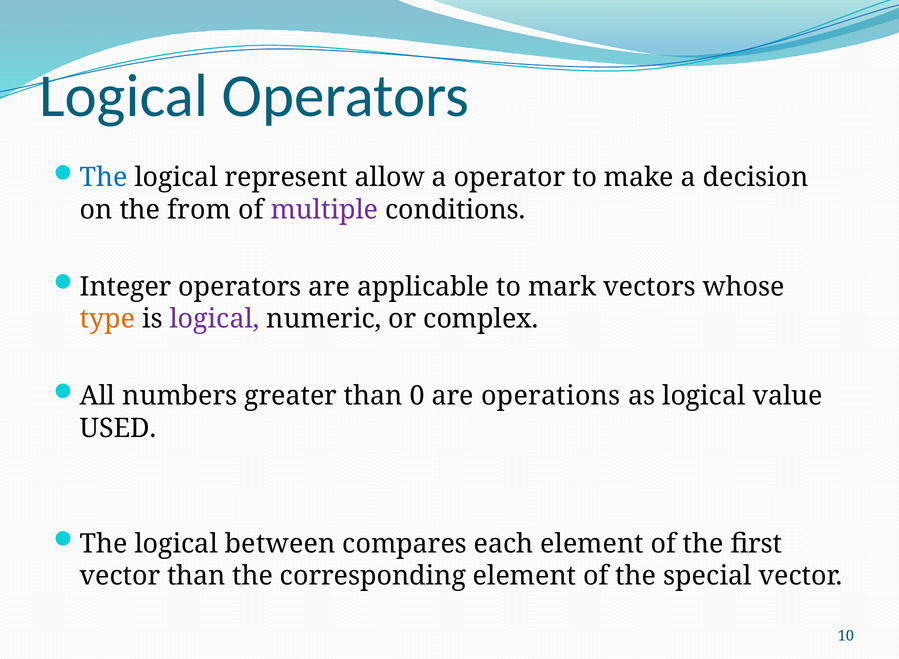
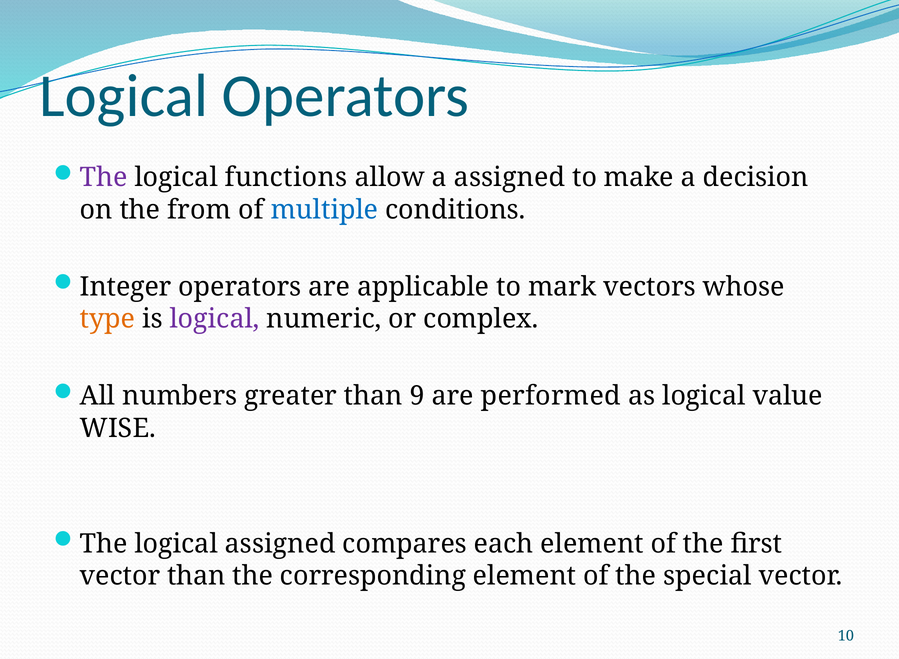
The colour: blue -> purple (104, 177)
represent: represent -> functions (286, 177)
a operator: operator -> assigned (509, 177)
multiple colour: purple -> blue (324, 210)
0: 0 -> 9 (417, 396)
operations: operations -> performed (551, 396)
USED: USED -> WISE (118, 428)
logical between: between -> assigned (280, 544)
